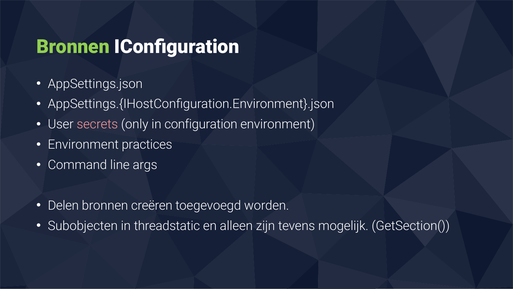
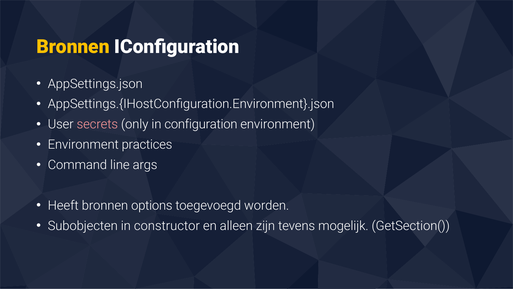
Bronnen colour: light green -> yellow (73, 47)
Delen: Delen -> Heeft (63, 205)
creëren: creëren -> options (152, 205)
threadstatic: threadstatic -> constructor (167, 226)
